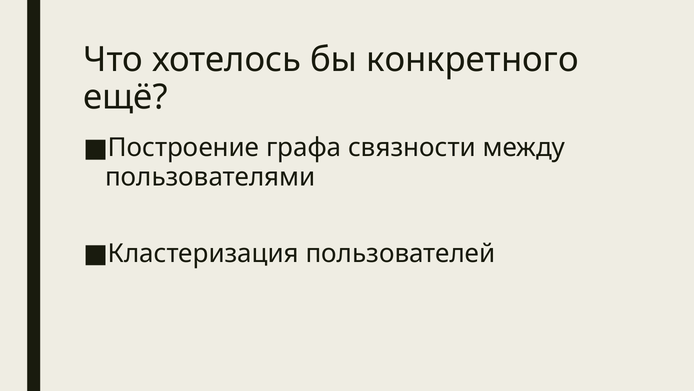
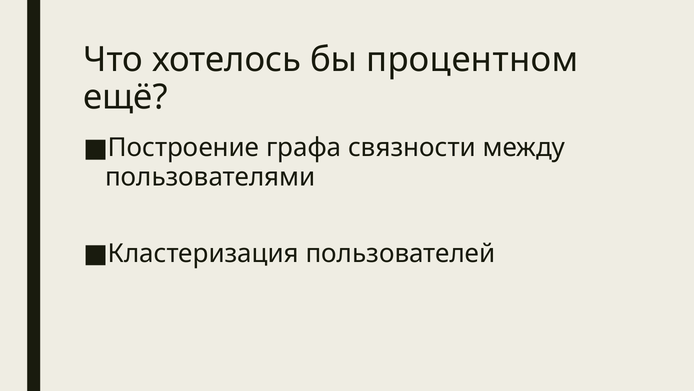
конкретного: конкретного -> процентном (472, 60)
